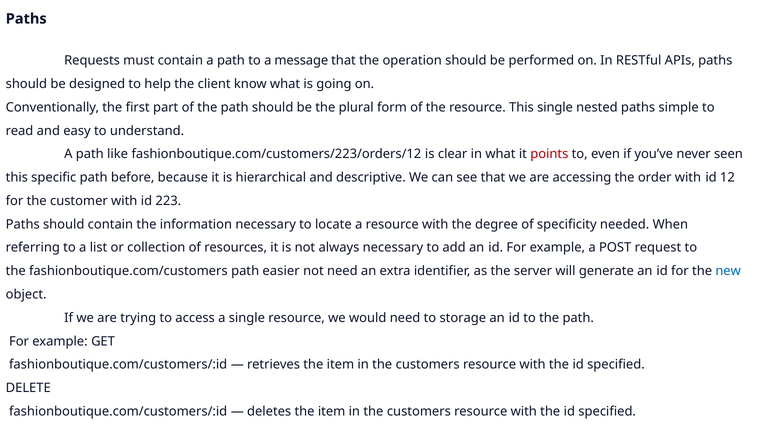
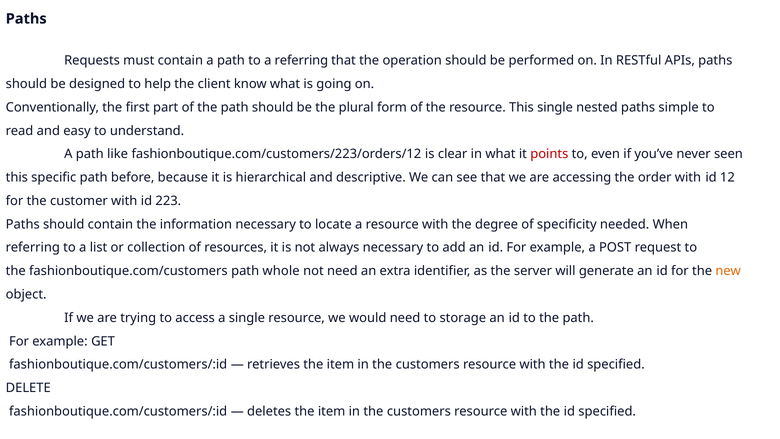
a message: message -> referring (301, 61)
easier: easier -> whole (281, 271)
new colour: blue -> orange (728, 271)
